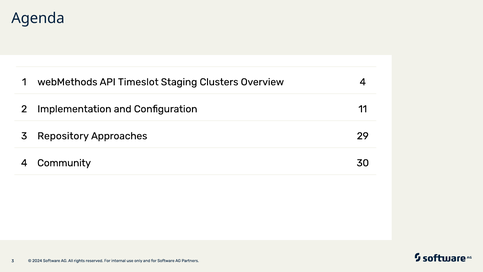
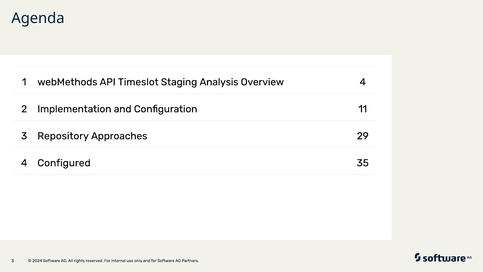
Clusters: Clusters -> Analysis (219, 82)
Community: Community -> Configured (64, 163)
30: 30 -> 35 (363, 163)
